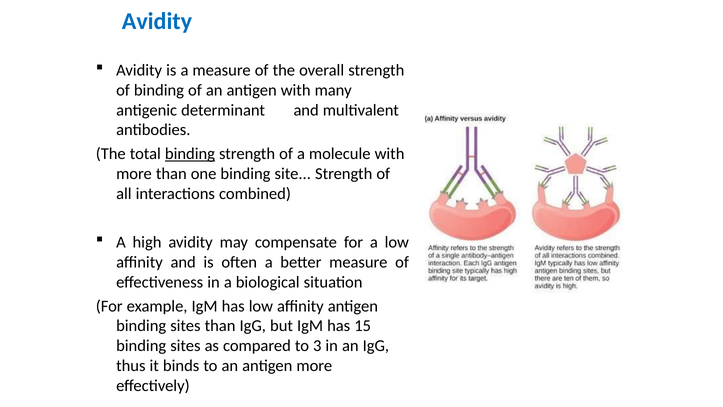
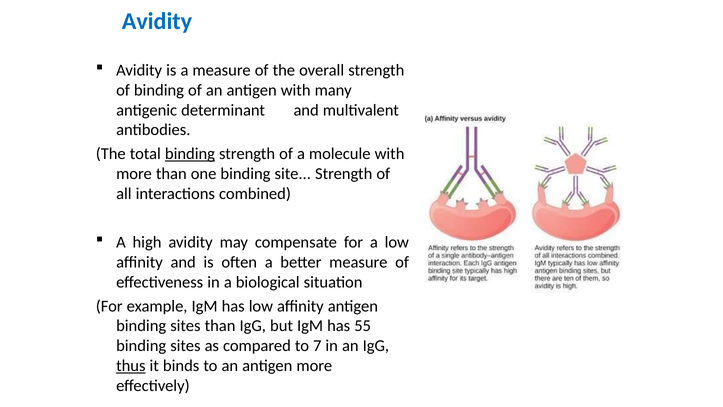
15: 15 -> 55 (363, 326)
3: 3 -> 7 (317, 346)
thus underline: none -> present (131, 366)
